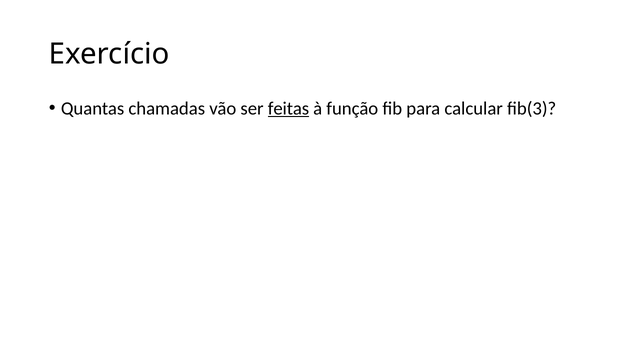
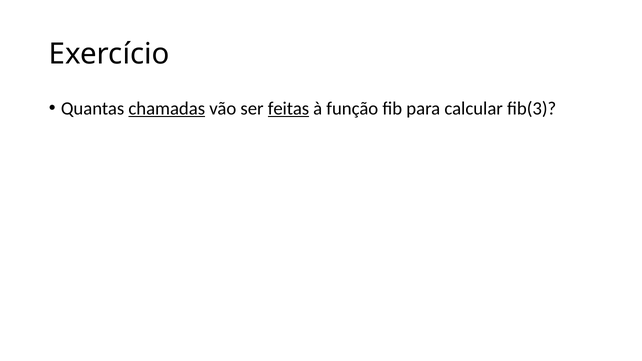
chamadas underline: none -> present (167, 109)
